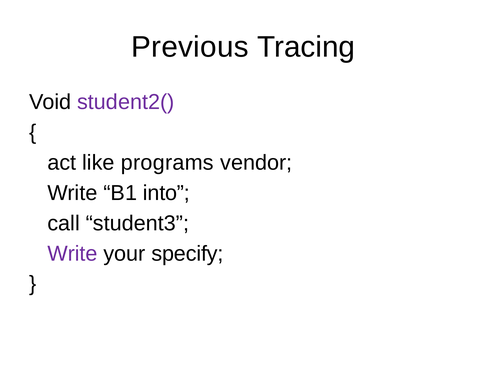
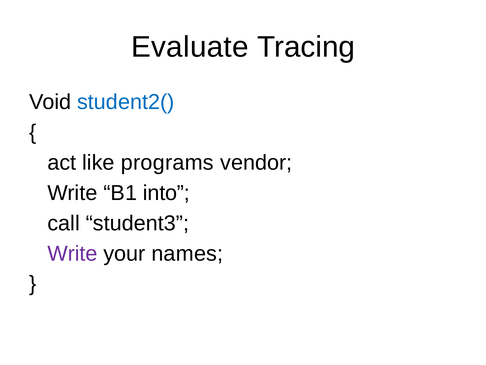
Previous: Previous -> Evaluate (190, 47)
student2( colour: purple -> blue (126, 102)
specify: specify -> names (187, 253)
